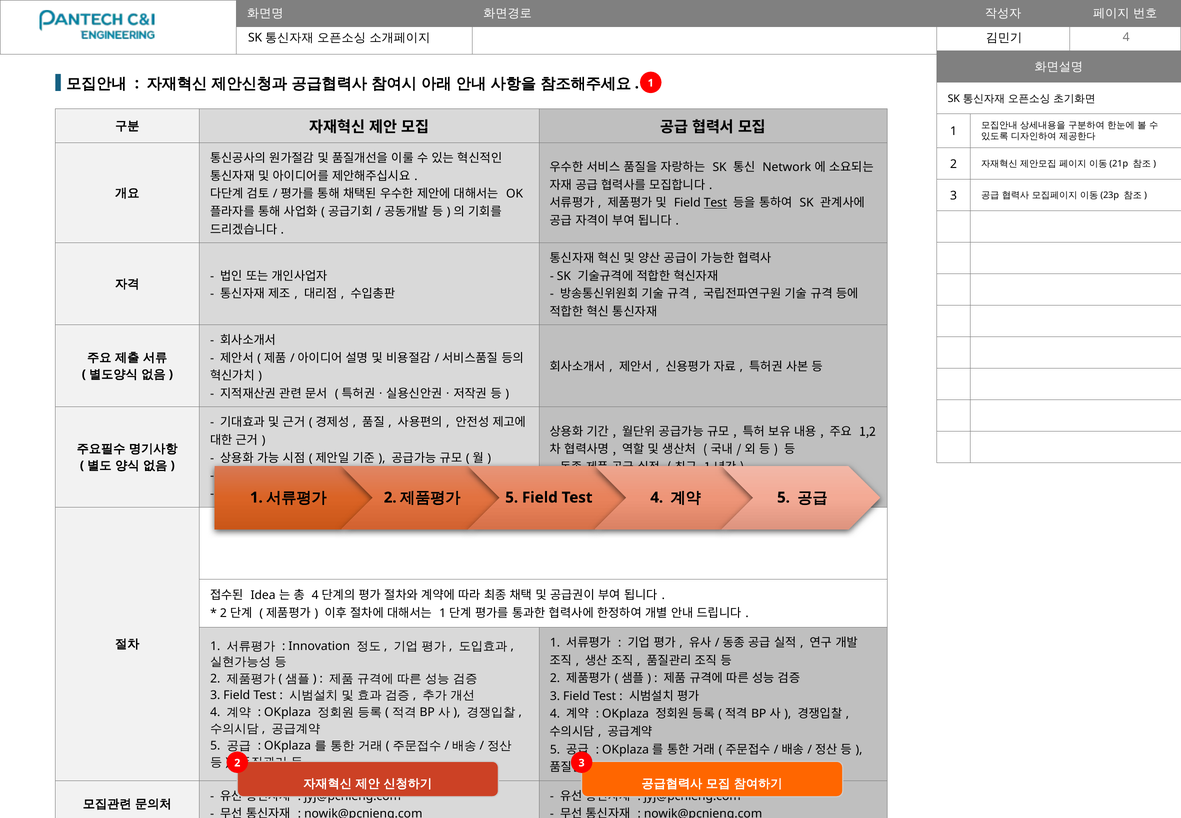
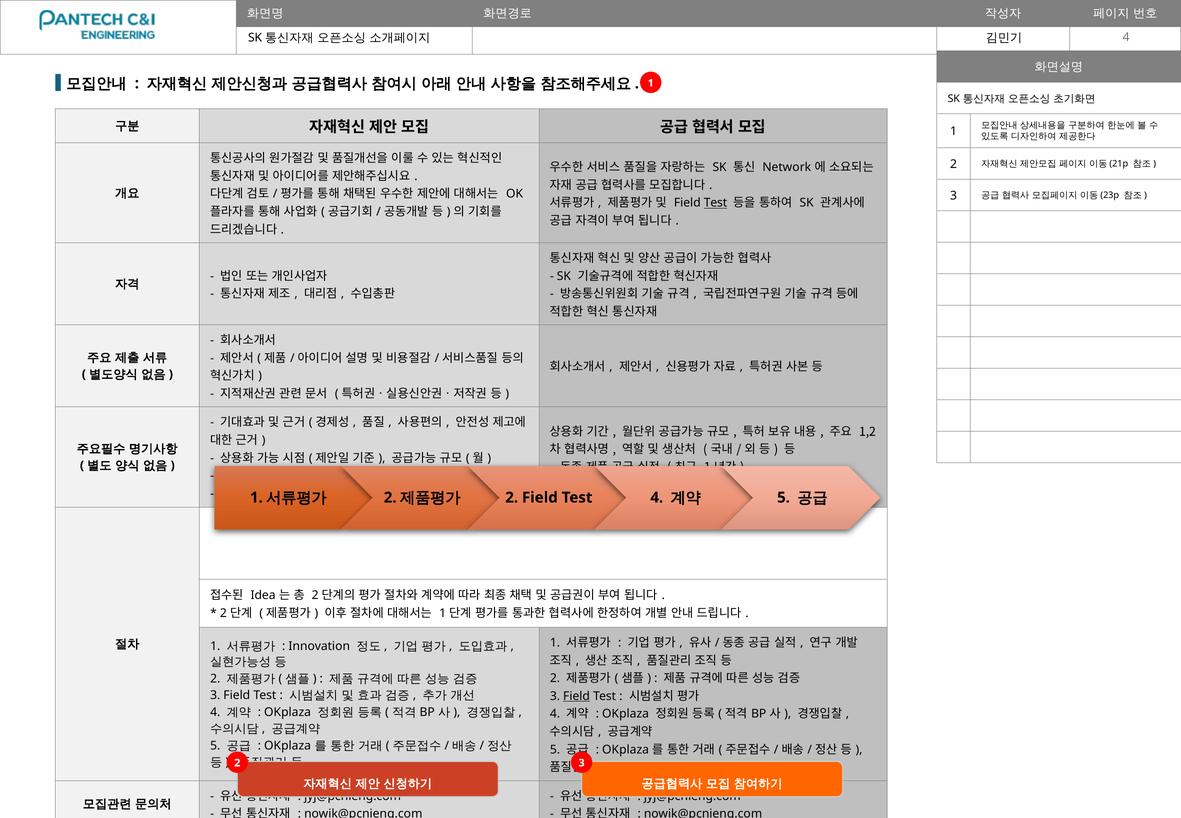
5: 5 -> 2 (512, 497)
4: 4 -> 2 (315, 595)
Field underline: none -> present (577, 696)
